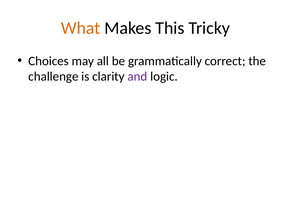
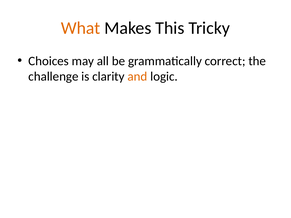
and colour: purple -> orange (137, 77)
